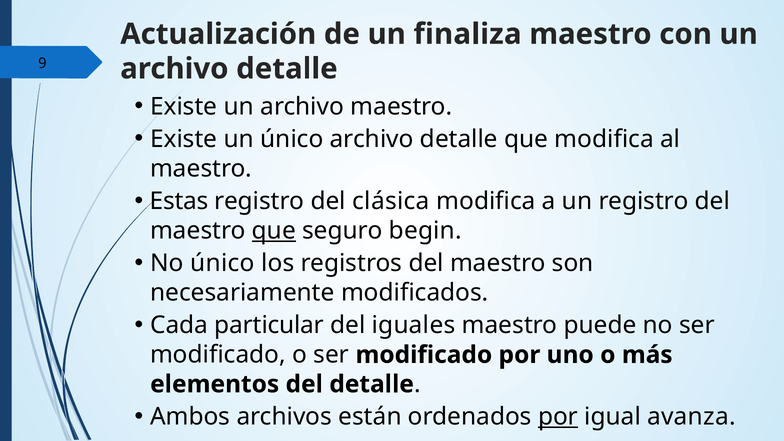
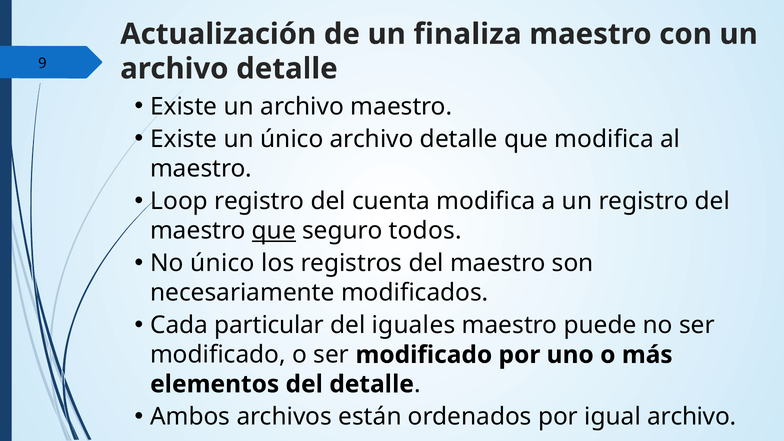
Estas: Estas -> Loop (179, 201)
clásica: clásica -> cuenta (391, 201)
begin: begin -> todos (425, 231)
por underline: present -> none (558, 417)
igual avanza: avanza -> archivo (692, 417)
